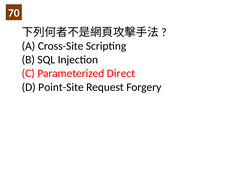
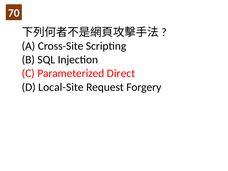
Point-Site: Point-Site -> Local-Site (61, 87)
